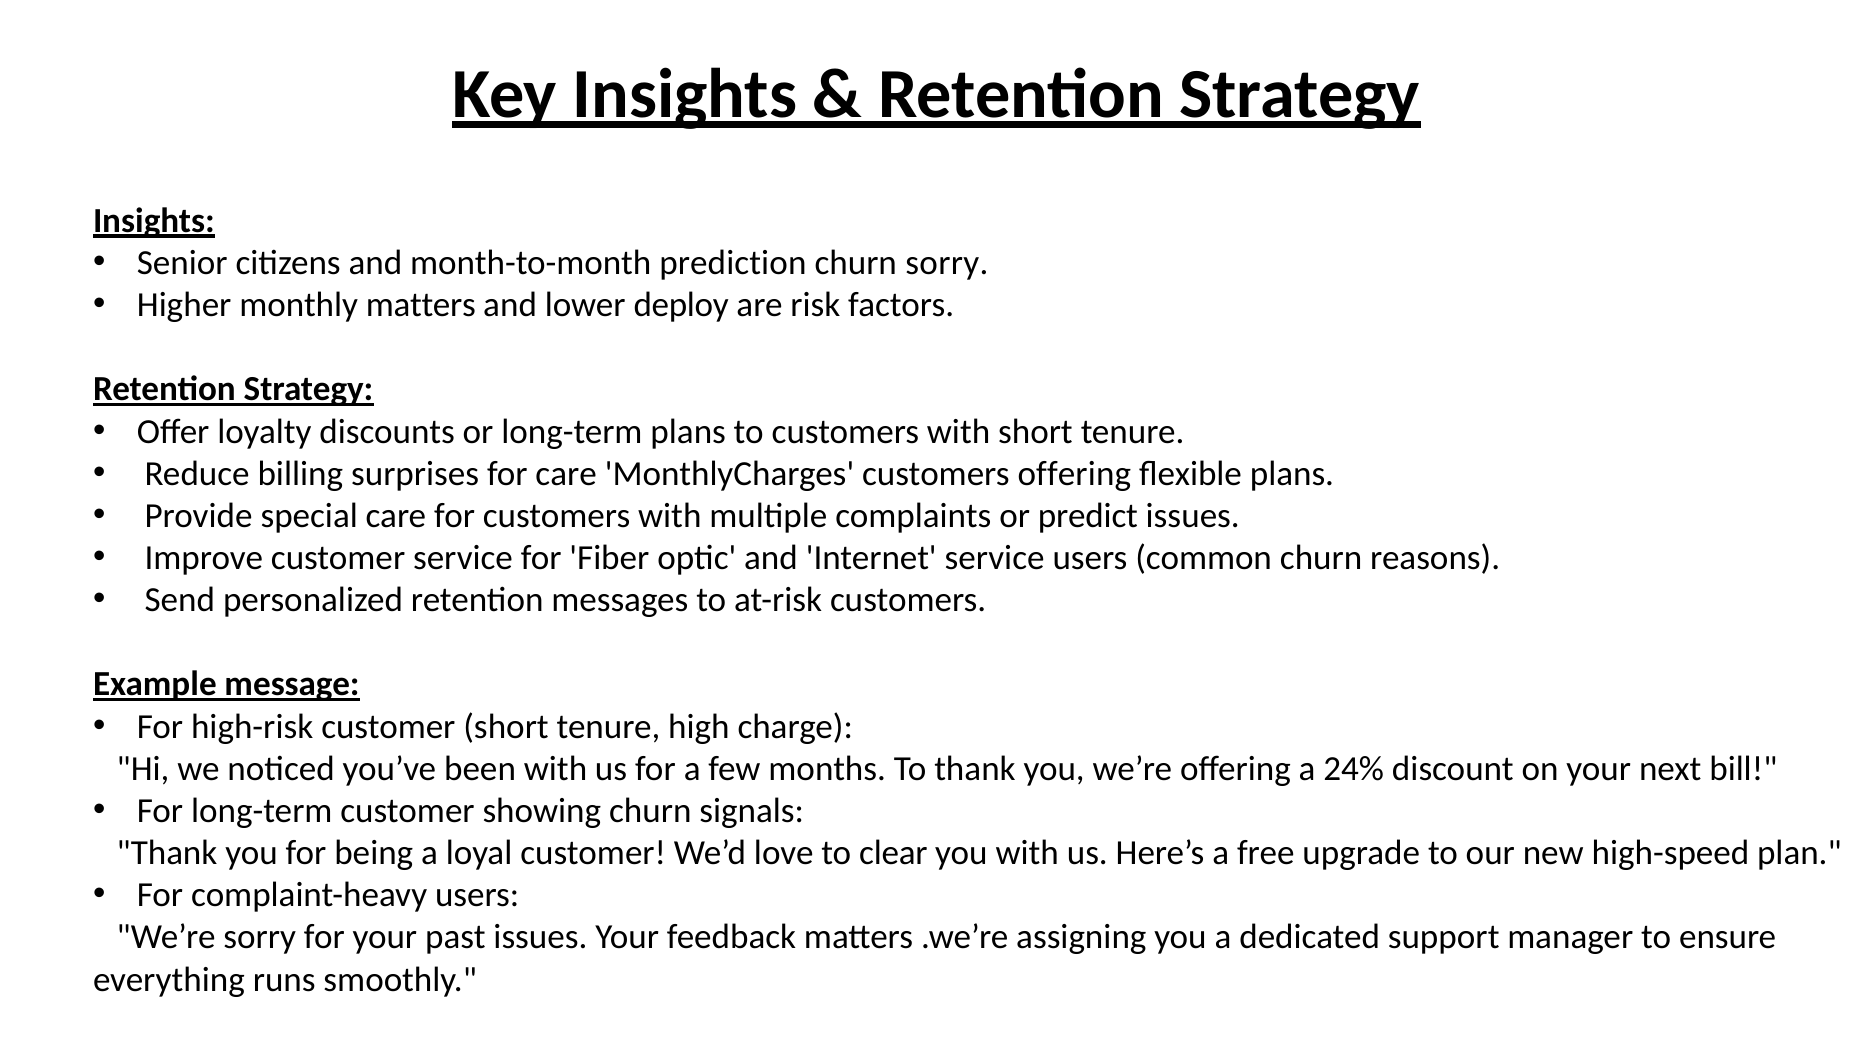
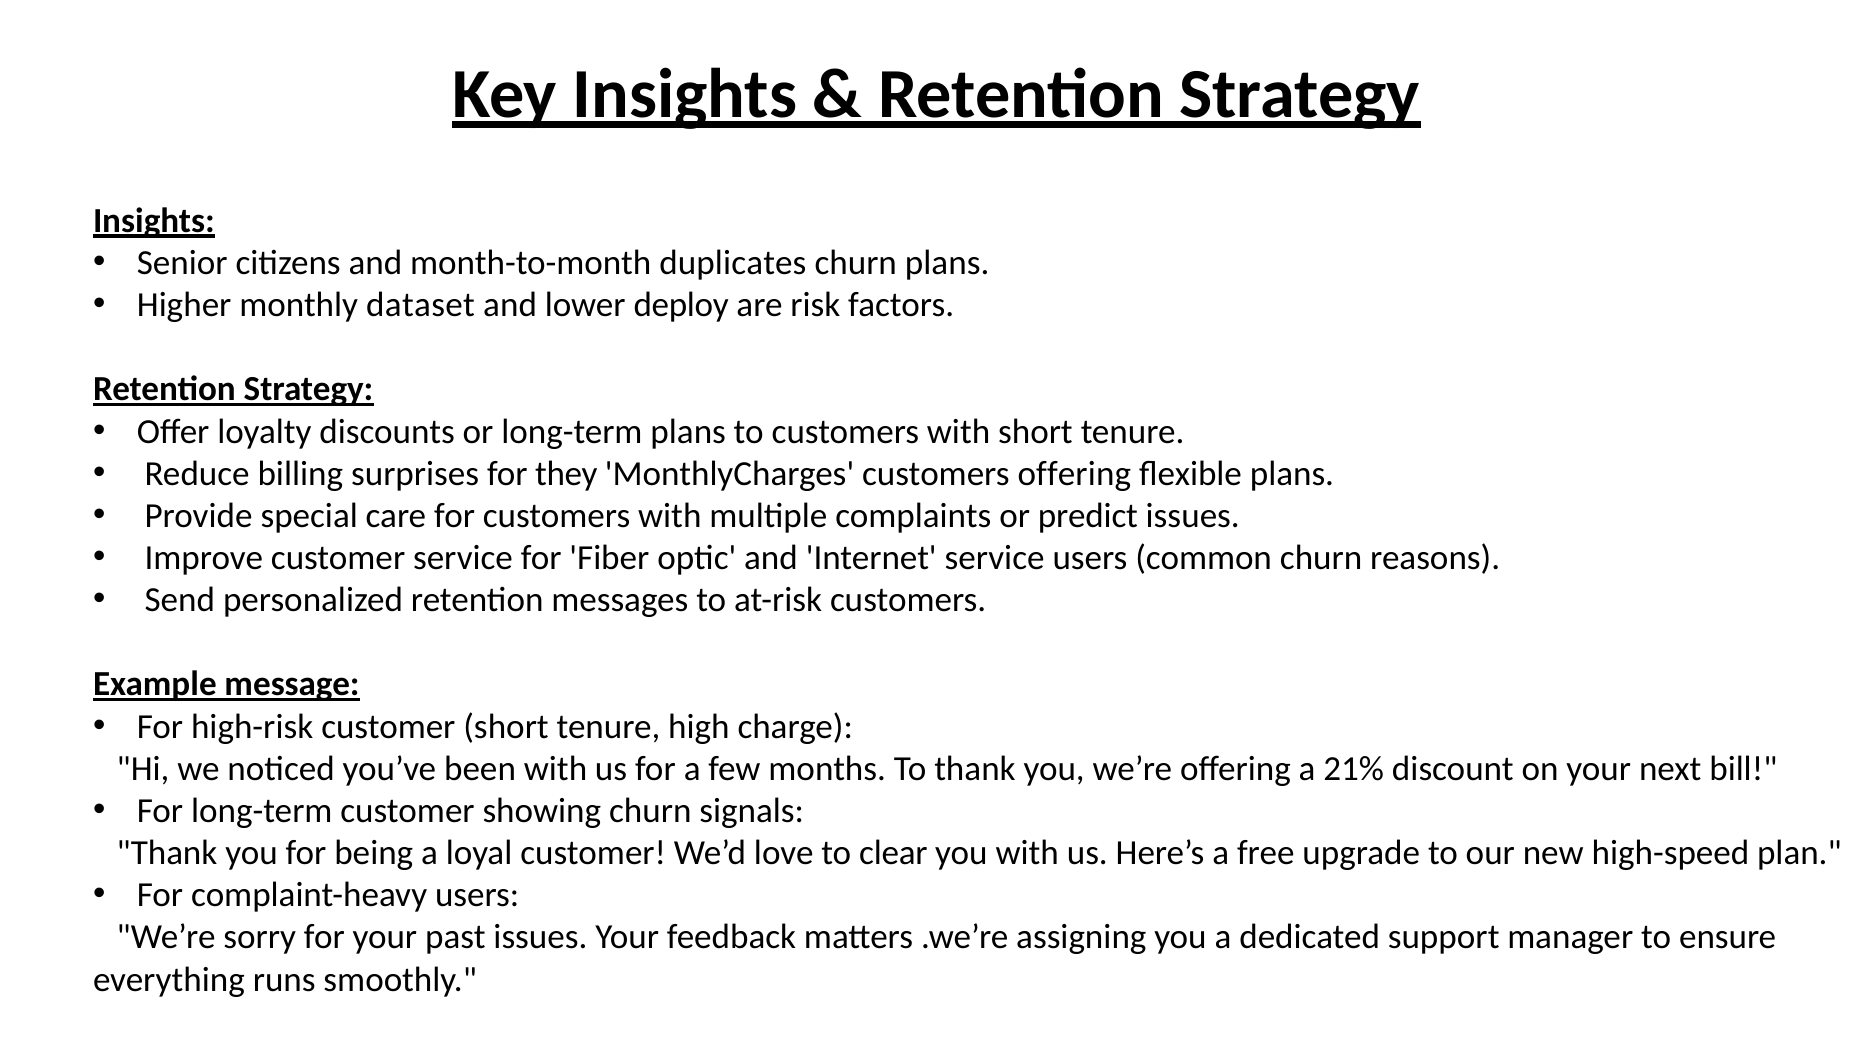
prediction: prediction -> duplicates (733, 263)
churn sorry: sorry -> plans (947, 263)
monthly matters: matters -> dataset (421, 305)
for care: care -> they (566, 473)
24%: 24% -> 21% (1354, 768)
